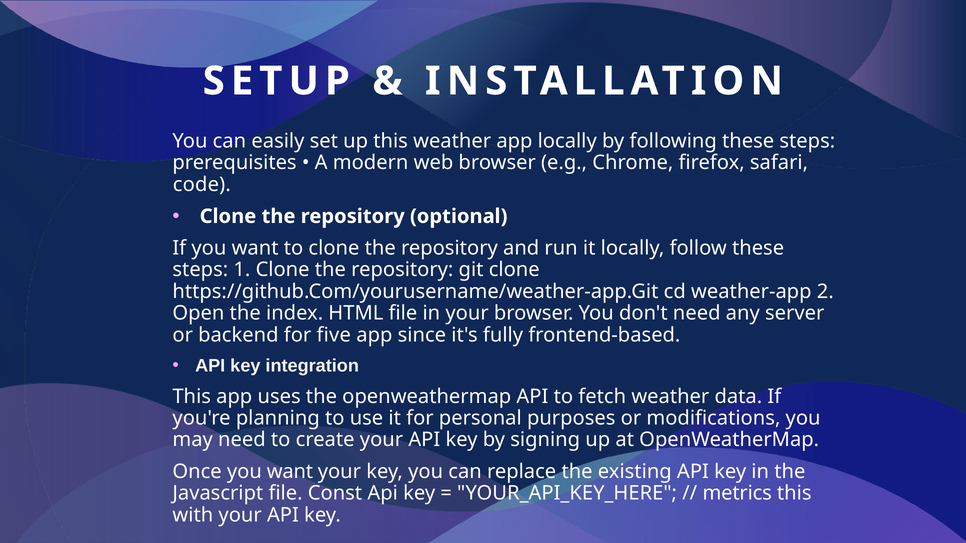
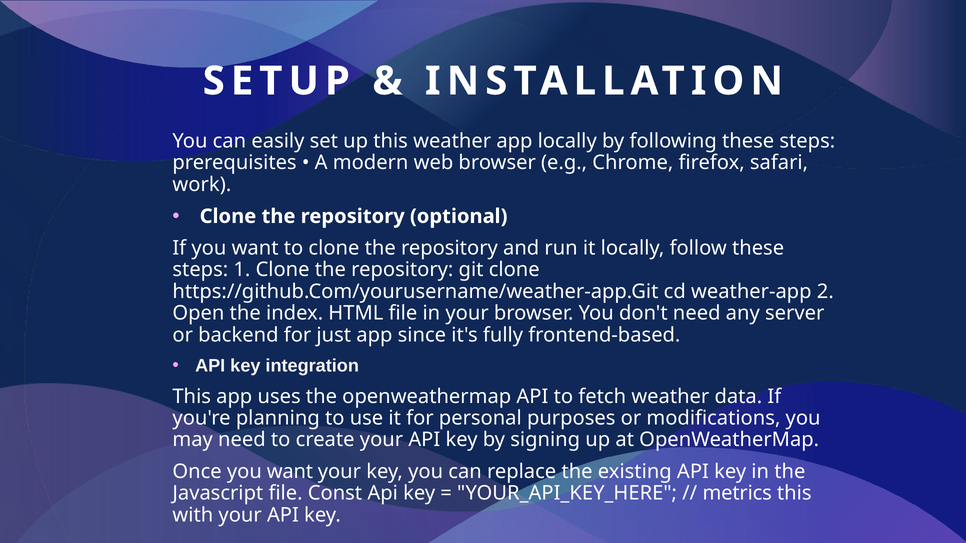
code: code -> work (202, 185)
five: five -> just (334, 335)
